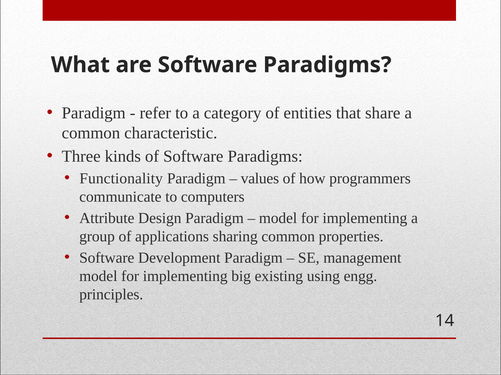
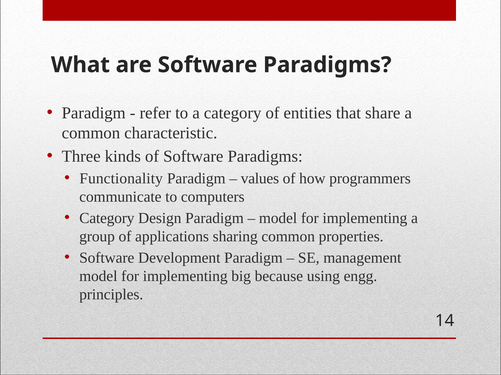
Attribute: Attribute -> Category (107, 218)
existing: existing -> because (279, 277)
